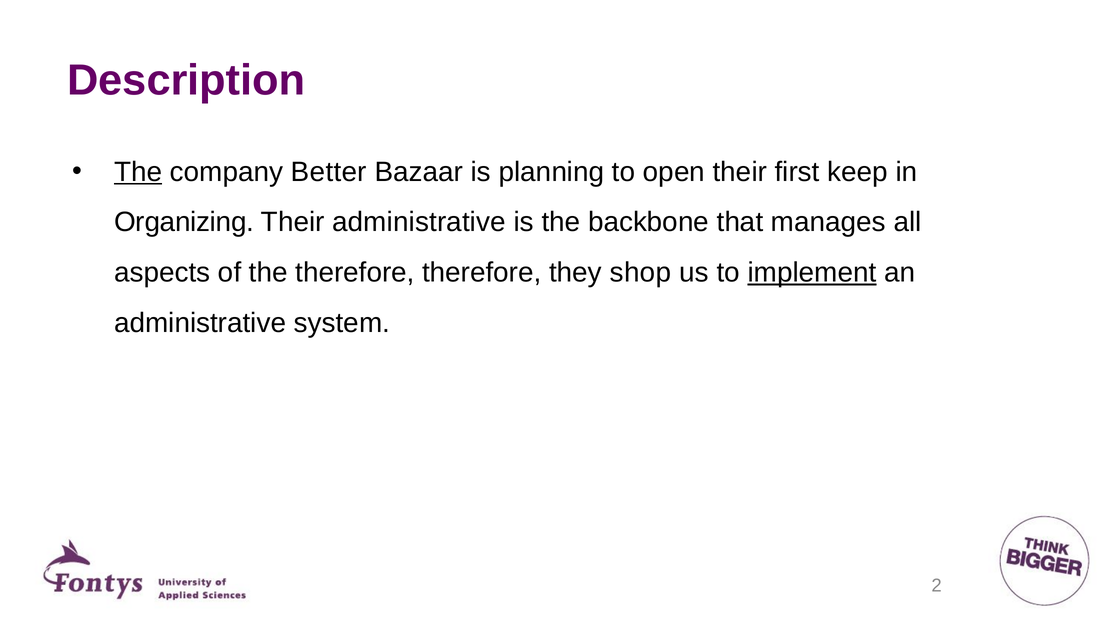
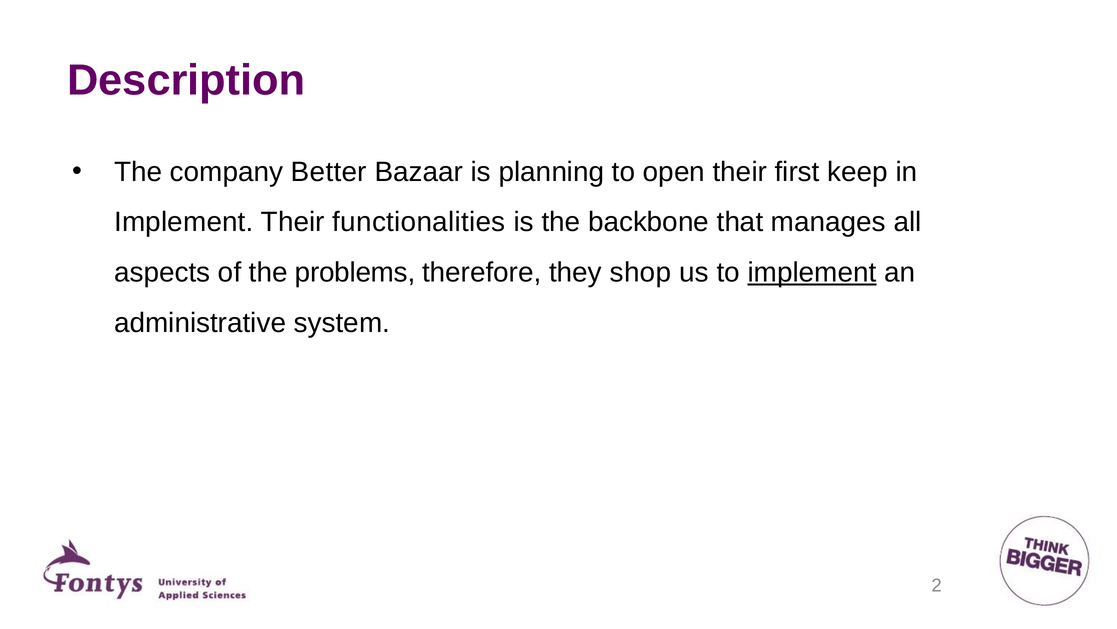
The underline: present -> none (138, 172)
Organizing: Organizing -> Implement (184, 222)
Their administrative: administrative -> functionalities (419, 222)
the therefore: therefore -> problems (355, 272)
